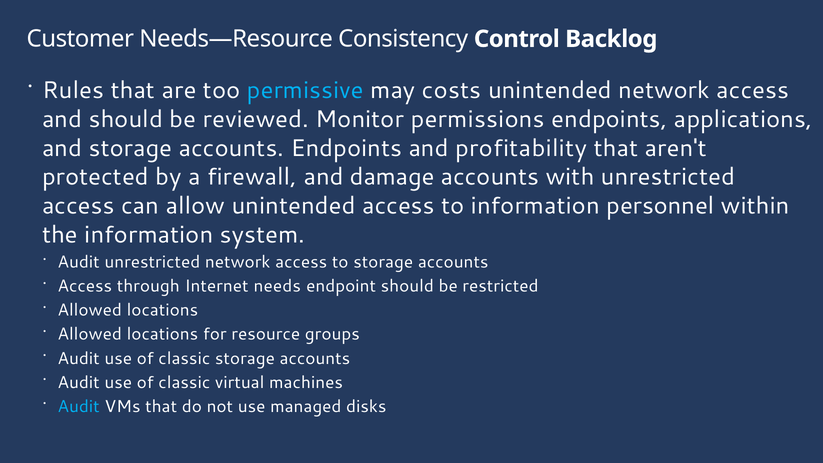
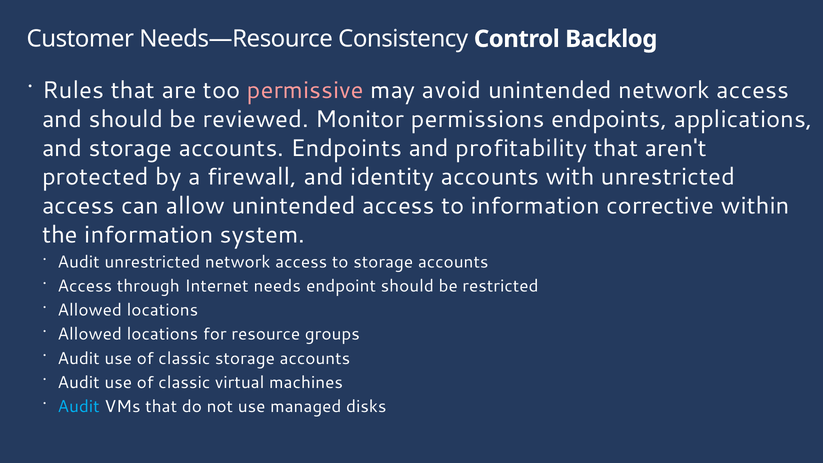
permissive colour: light blue -> pink (305, 90)
costs: costs -> avoid (452, 90)
damage: damage -> identity (392, 177)
personnel: personnel -> corrective (660, 206)
